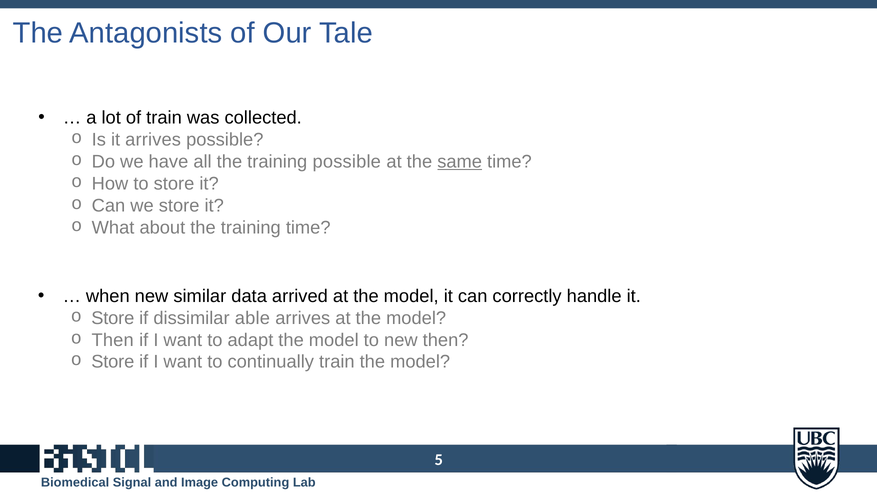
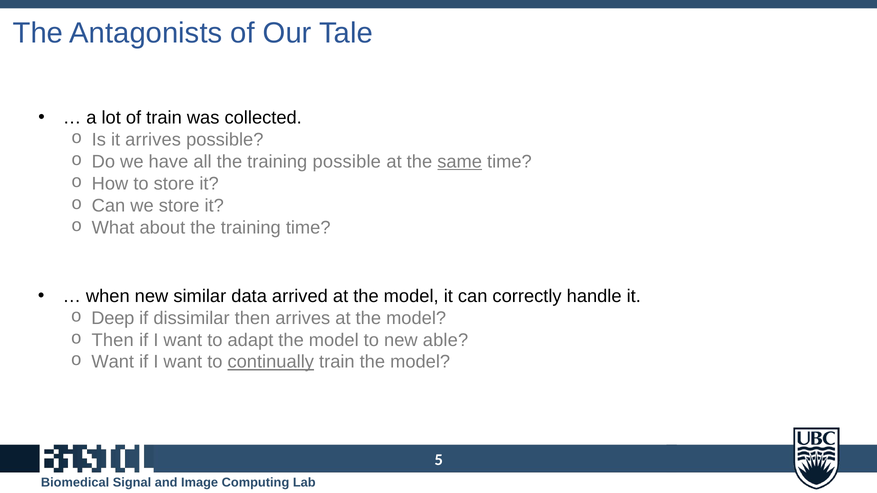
Store: Store -> Deep (113, 318)
dissimilar able: able -> then (252, 318)
new then: then -> able (446, 340)
Store: Store -> Want (113, 362)
continually underline: none -> present (271, 362)
